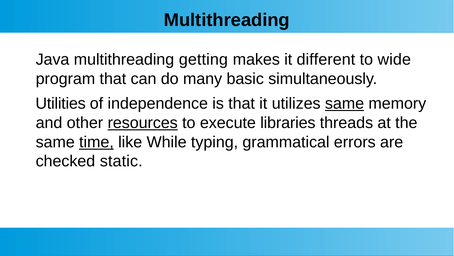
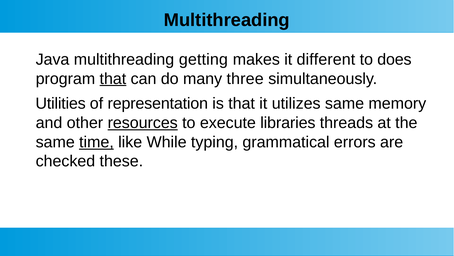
wide: wide -> does (394, 59)
that underline: none -> present (113, 79)
basic: basic -> three (245, 79)
independence: independence -> representation (158, 103)
same underline: present -> none (345, 103)
static: static -> these (121, 161)
